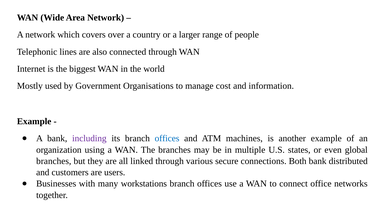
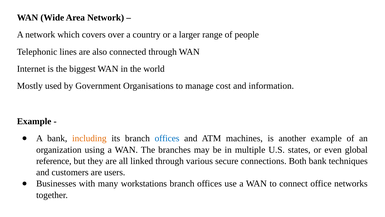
including colour: purple -> orange (89, 138)
branches: branches -> reference (54, 161)
distributed: distributed -> techniques (348, 161)
